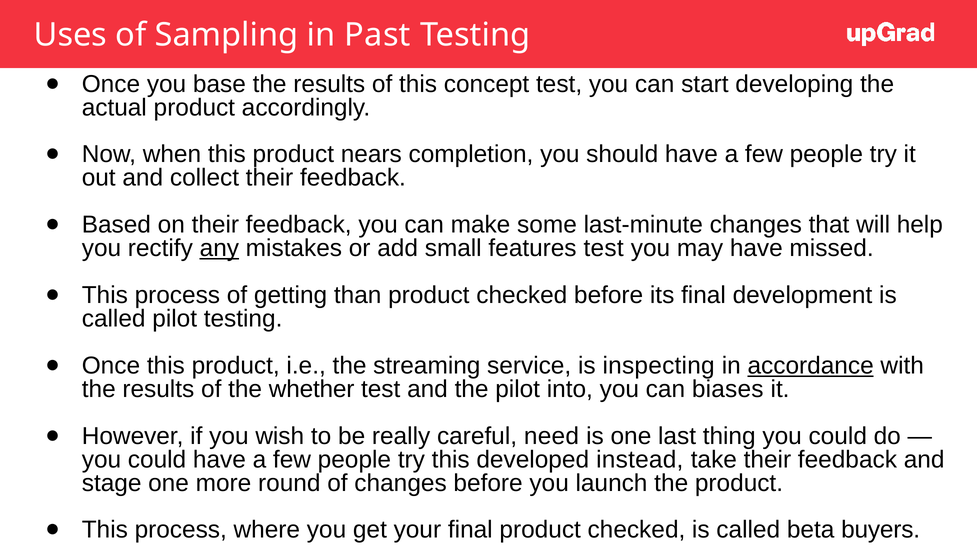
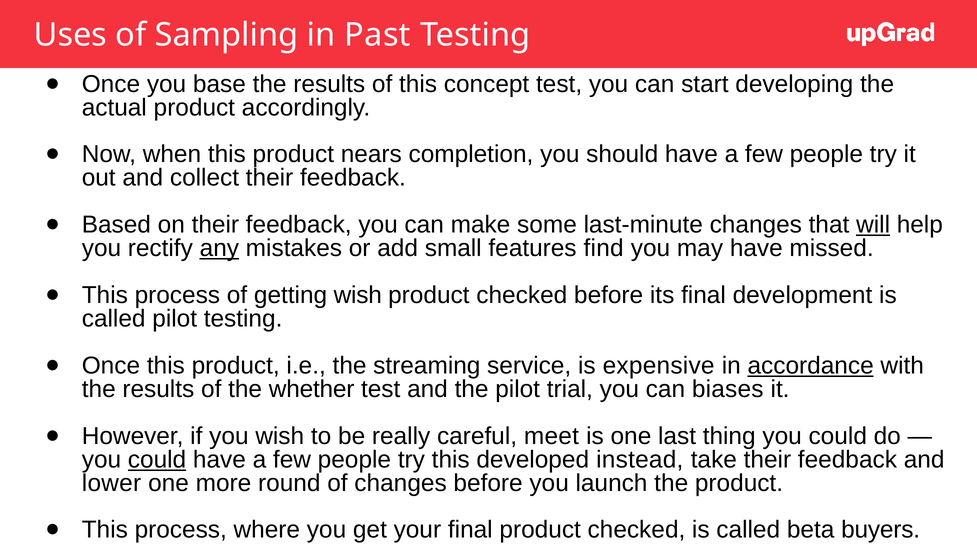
will underline: none -> present (873, 225)
features test: test -> find (604, 248)
getting than: than -> wish (358, 295)
inspecting: inspecting -> expensive (659, 365)
into: into -> trial (570, 389)
need: need -> meet (551, 436)
could underline: none -> present (157, 459)
stage: stage -> lower (112, 483)
